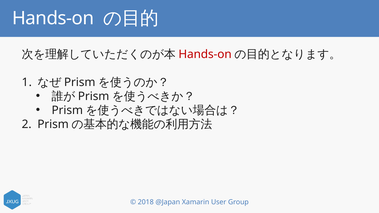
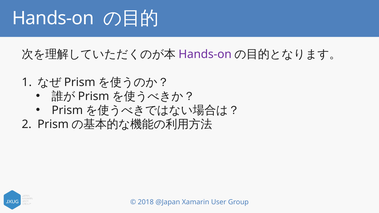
Hands-on colour: red -> purple (205, 54)
